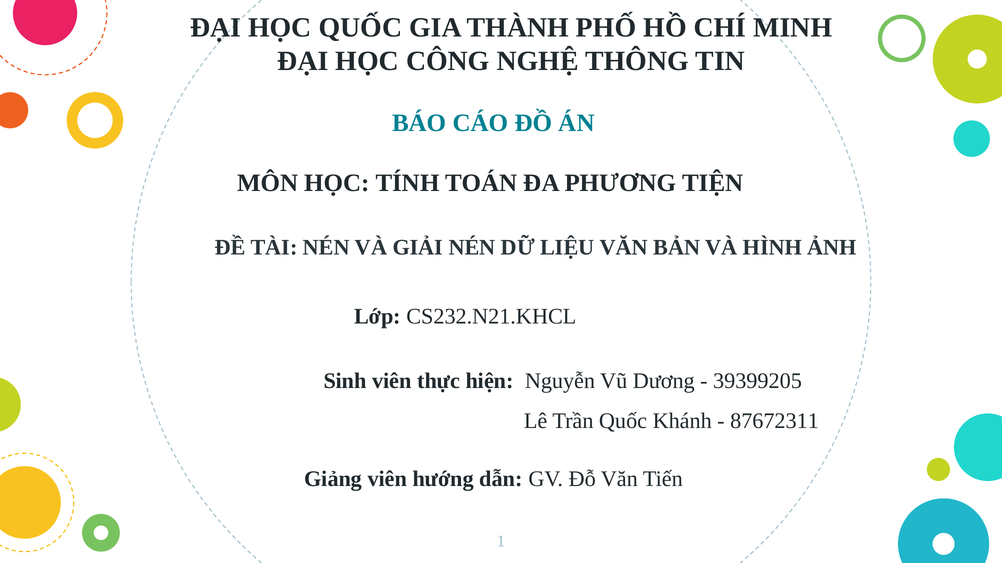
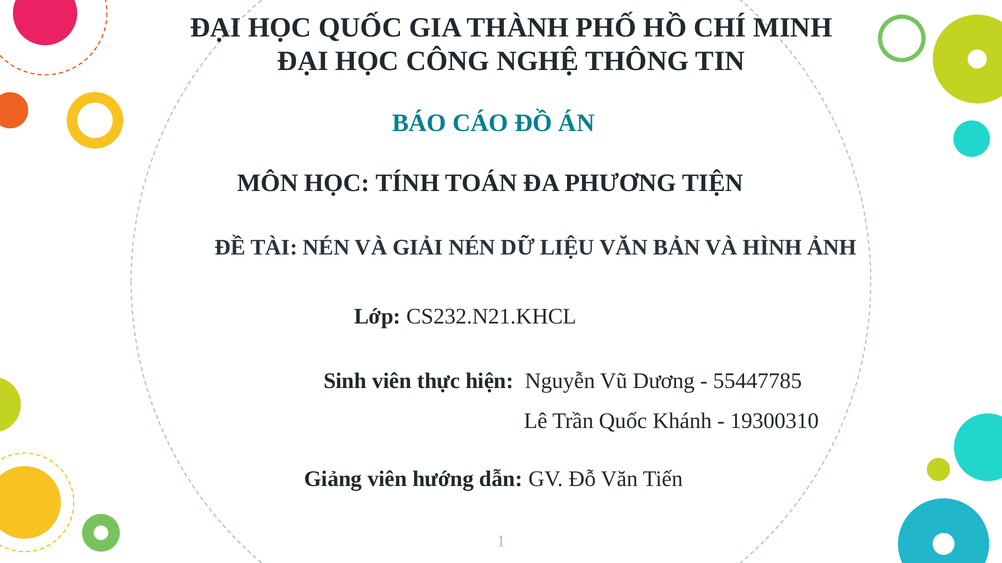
39399205: 39399205 -> 55447785 (757, 381)
87672311: 87672311 -> 19300310 (775, 421)
